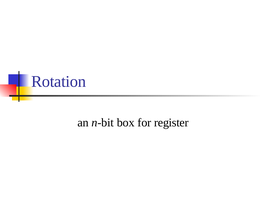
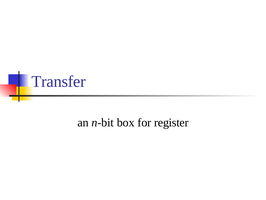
Rotation: Rotation -> Transfer (59, 81)
